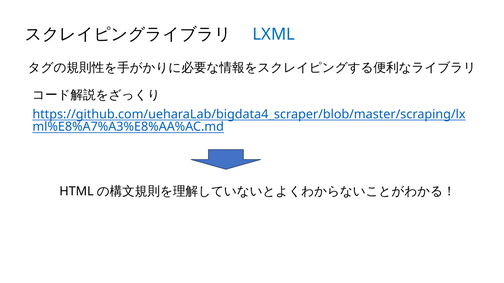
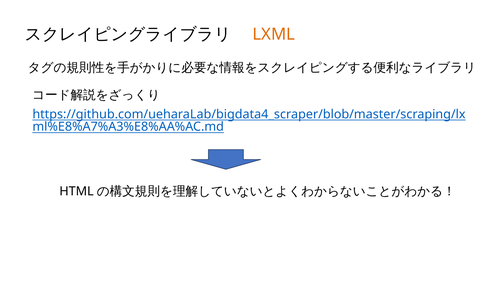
LXML colour: blue -> orange (274, 34)
